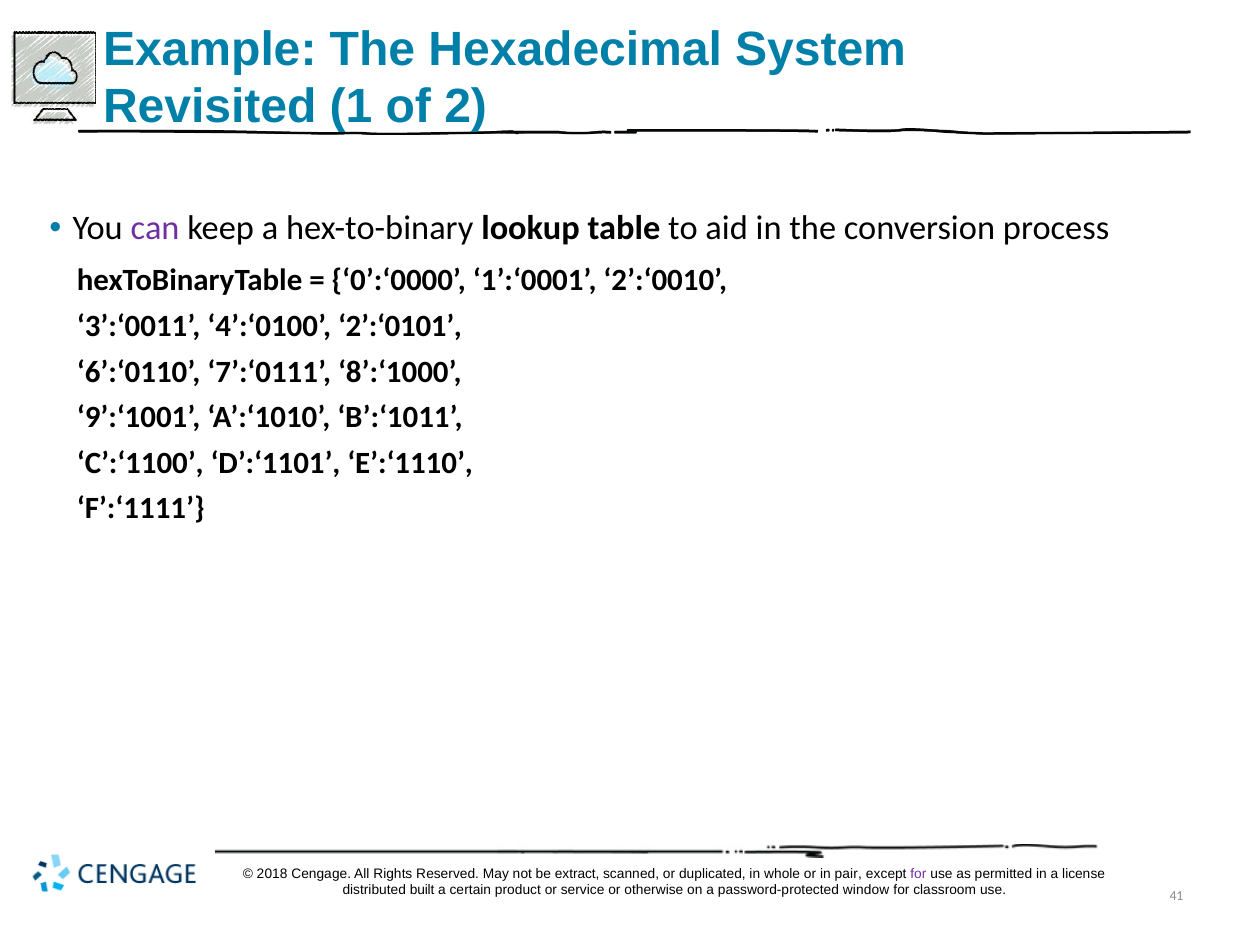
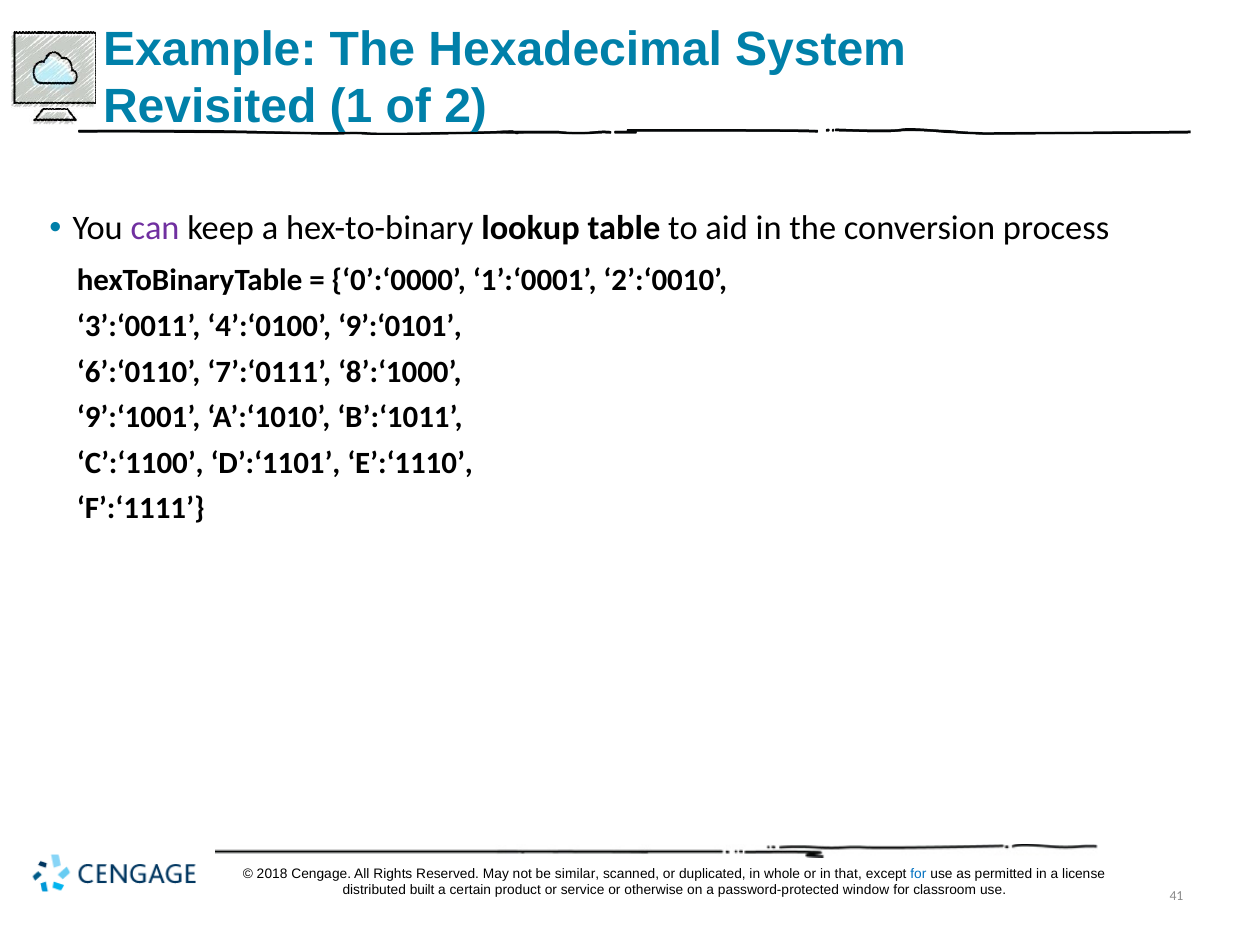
2’:‘0101: 2’:‘0101 -> 9’:‘0101 (400, 327)
extract: extract -> similar (577, 875)
pair: pair -> that (848, 875)
for colour: purple -> blue (918, 875)
